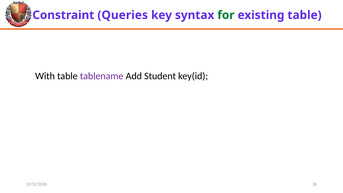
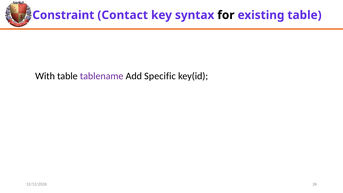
Queries: Queries -> Contact (123, 15)
for colour: green -> black (226, 15)
Student: Student -> Specific (160, 76)
